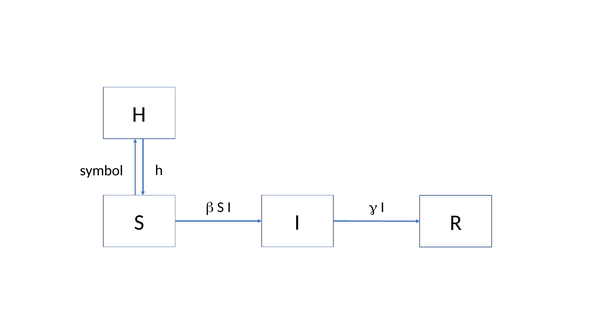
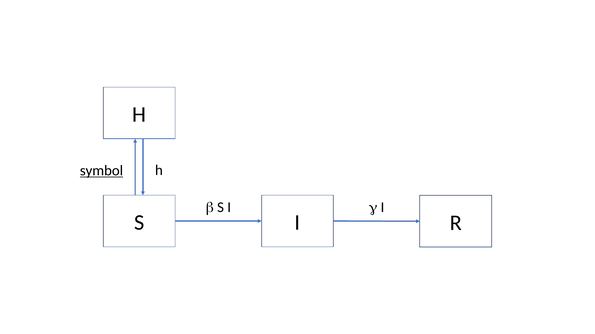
symbol underline: none -> present (101, 171)
